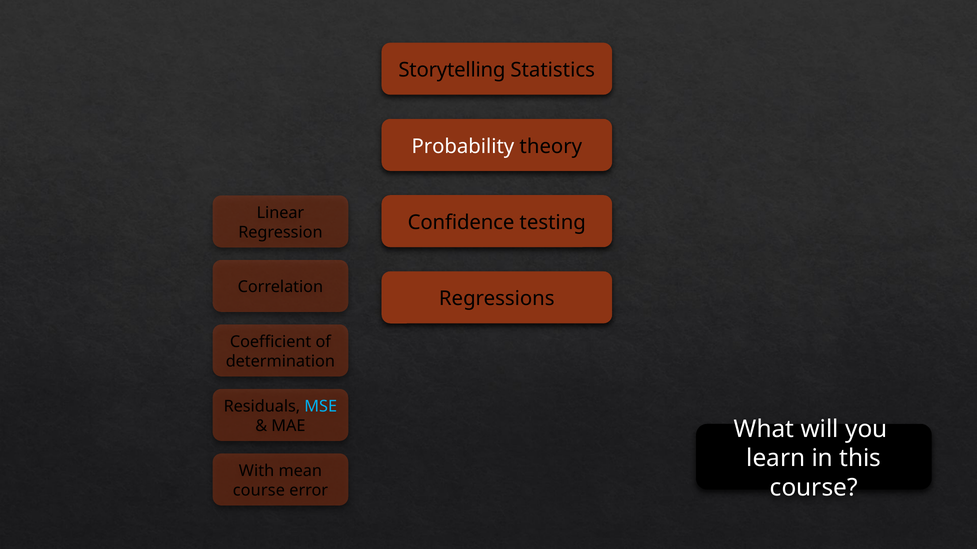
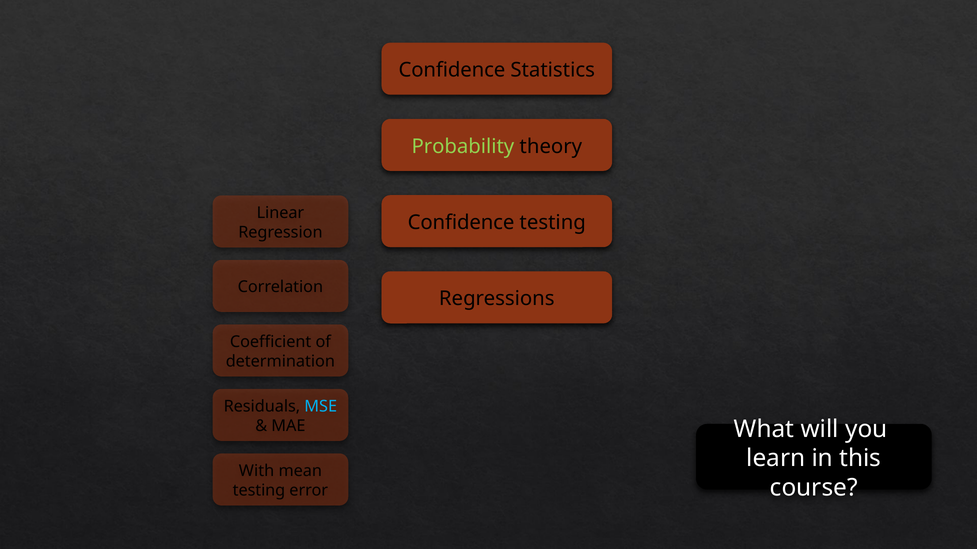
Storytelling: Storytelling -> Confidence (452, 70)
Probability colour: white -> light green (463, 146)
course: course -> testing (259, 491)
